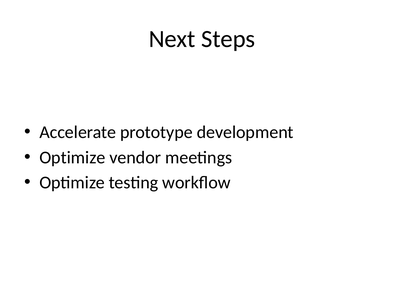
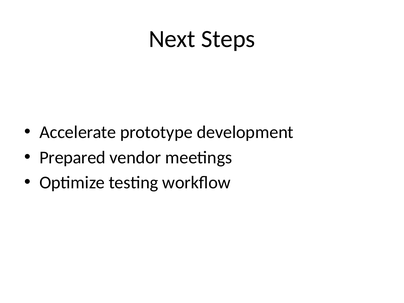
Optimize: Optimize -> Prepared (73, 157)
